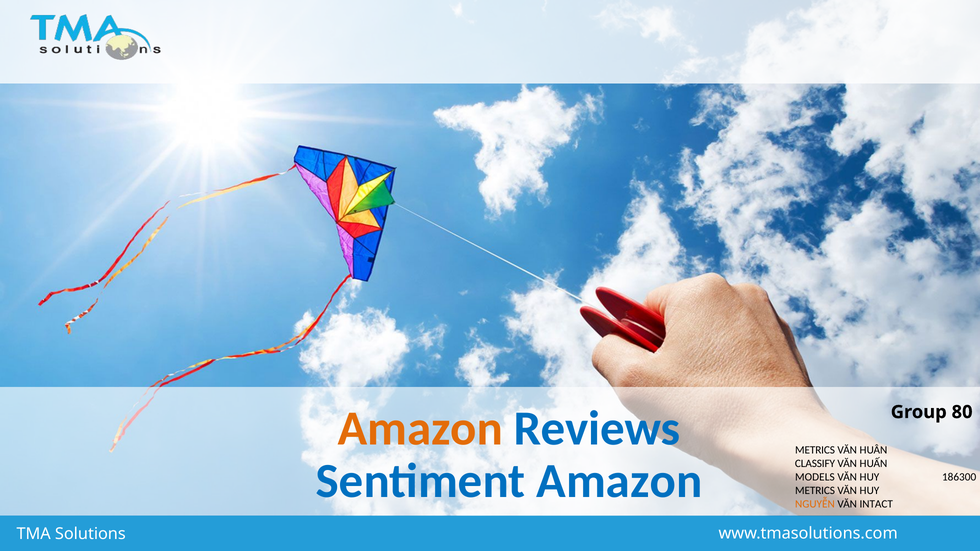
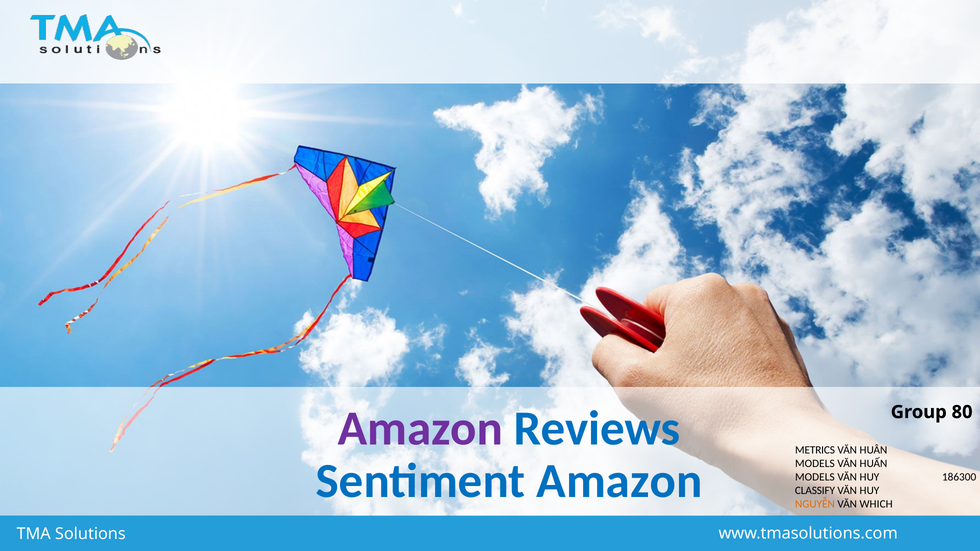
Amazon colour: orange -> purple (420, 429)
CLASSIFY: CLASSIFY -> MODELS (815, 464)
METRICS: METRICS -> CLASSIFY (815, 491)
INTACT: INTACT -> WHICH (876, 504)
